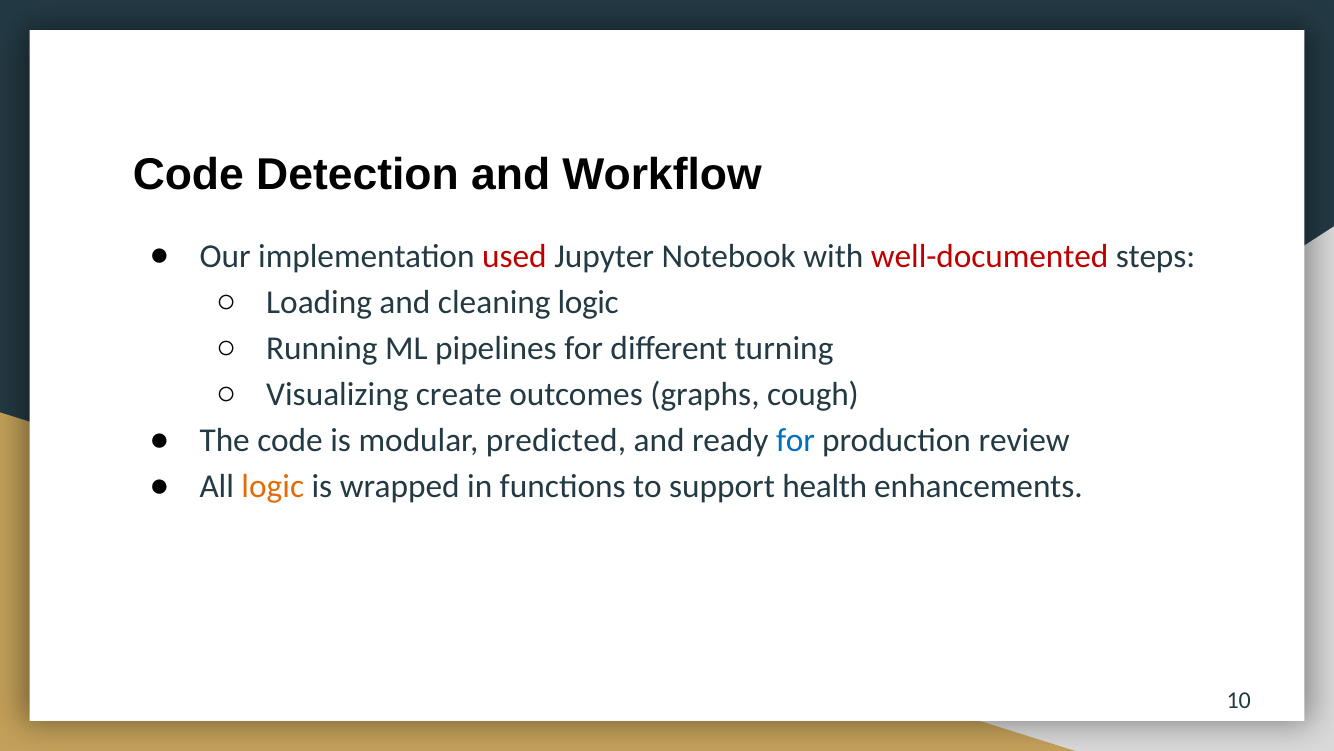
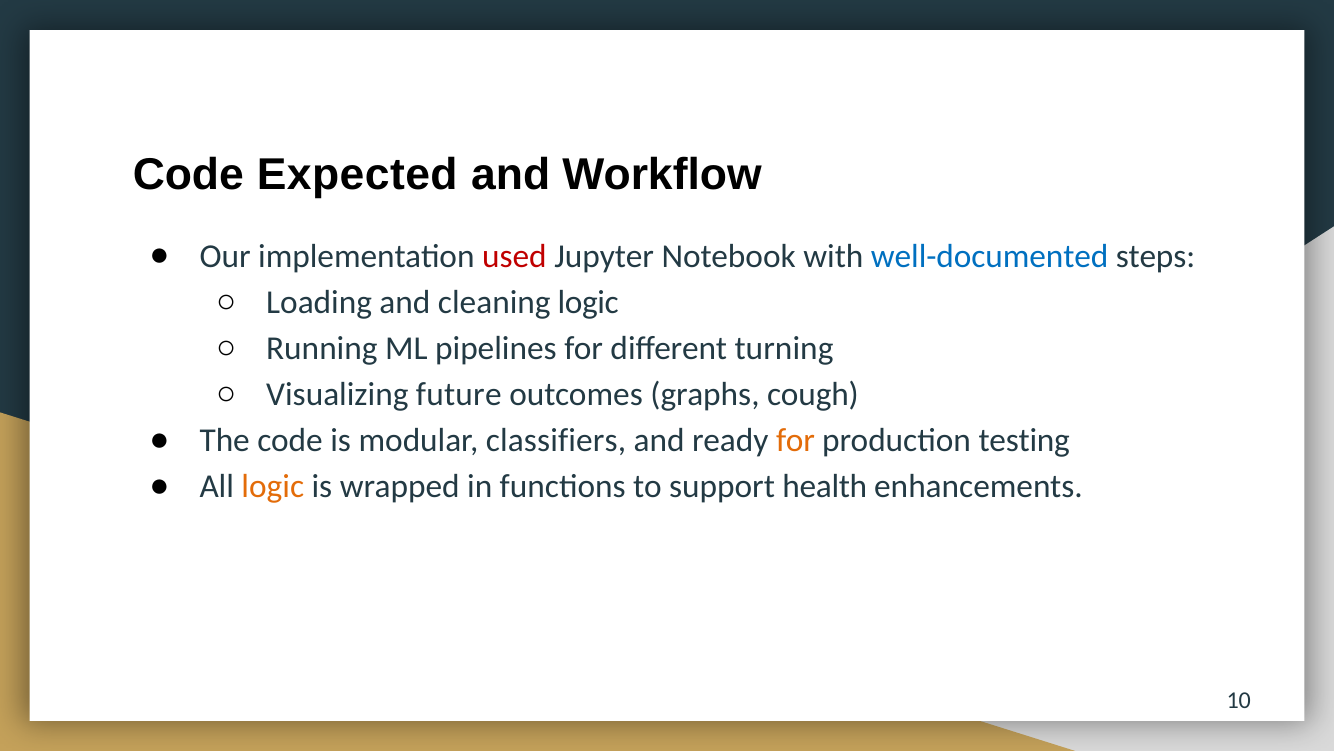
Detection: Detection -> Expected (357, 174)
well-documented colour: red -> blue (990, 257)
create: create -> future (459, 395)
predicted: predicted -> classifiers (556, 441)
for colour: blue -> orange (795, 441)
review: review -> testing (1024, 441)
